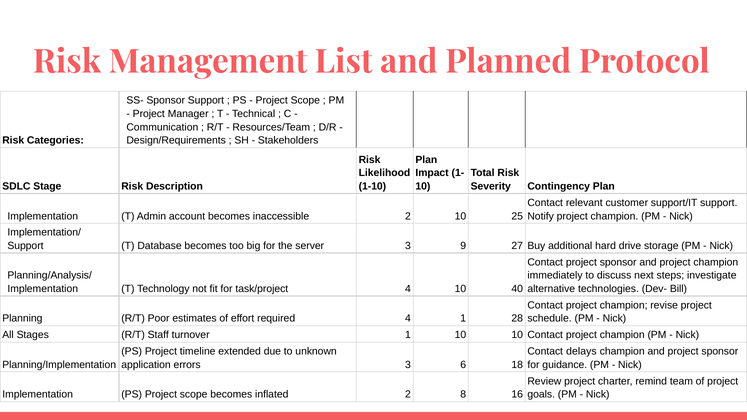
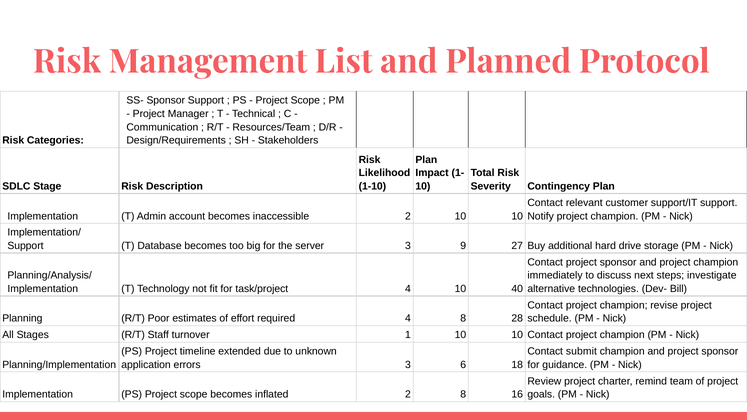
2 10 25: 25 -> 10 (517, 216)
4 1: 1 -> 8 (463, 319)
delays: delays -> submit (581, 352)
